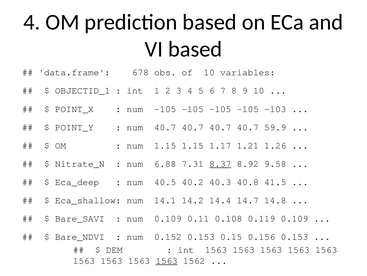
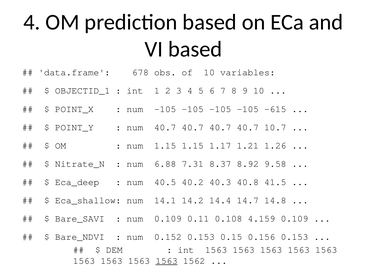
-103: -103 -> -615 (275, 109)
59.9: 59.9 -> 10.7 (275, 127)
8.37 underline: present -> none (220, 163)
0.119: 0.119 -> 4.159 (261, 218)
